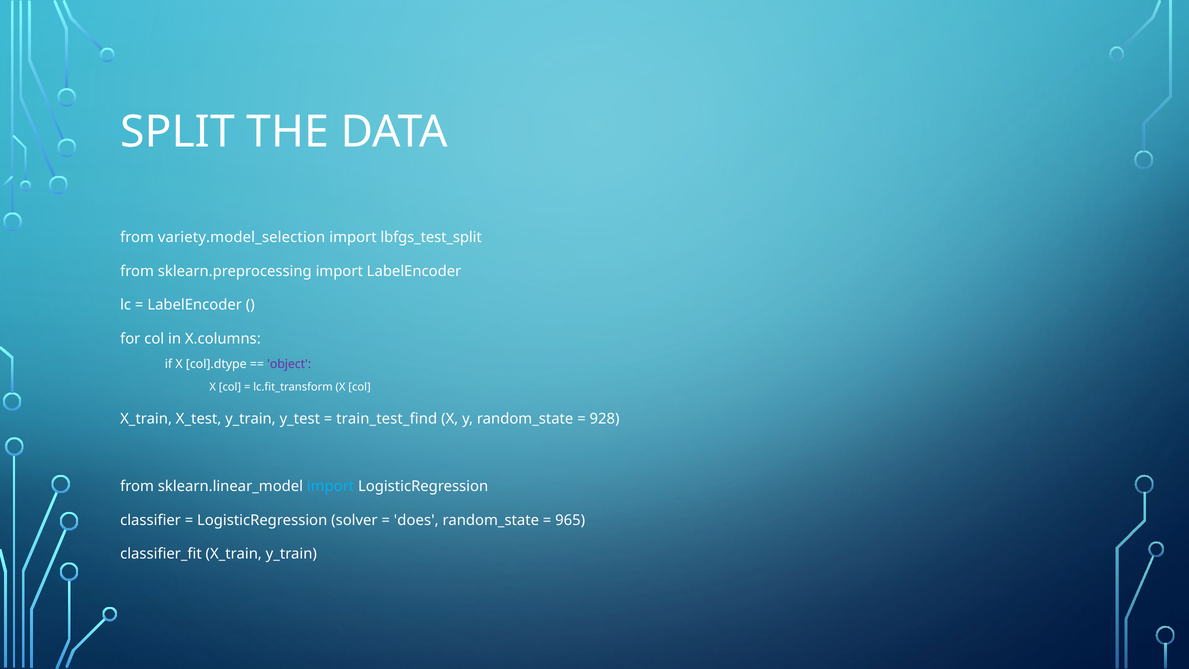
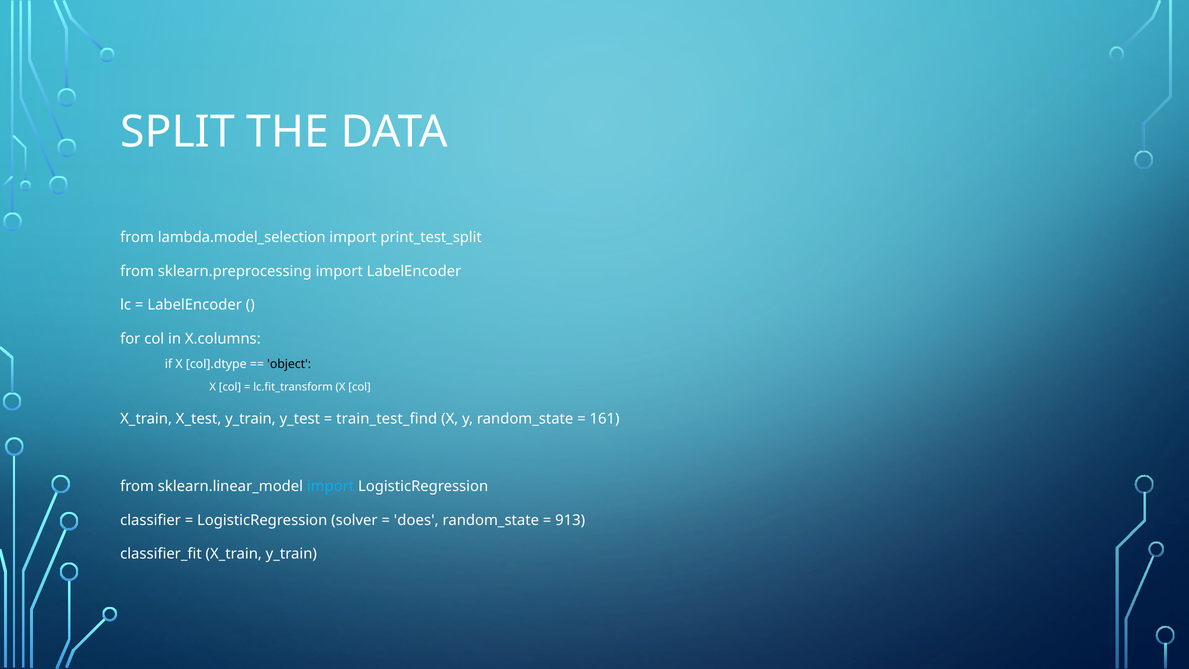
variety.model_selection: variety.model_selection -> lambda.model_selection (242, 237)
lbfgs_test_split: lbfgs_test_split -> print_test_split (431, 237)
object colour: purple -> black (289, 364)
928: 928 -> 161 (605, 419)
965: 965 -> 913 (570, 520)
